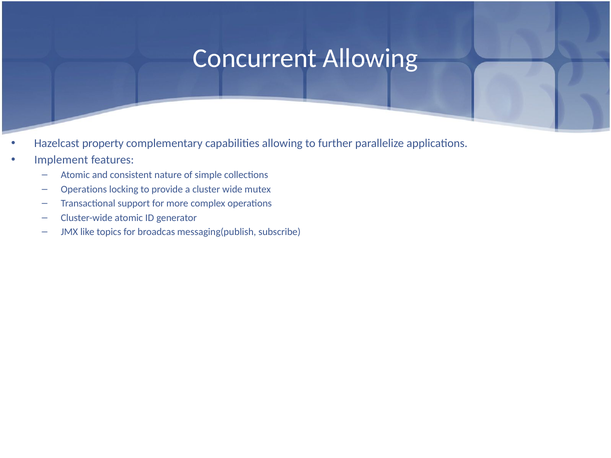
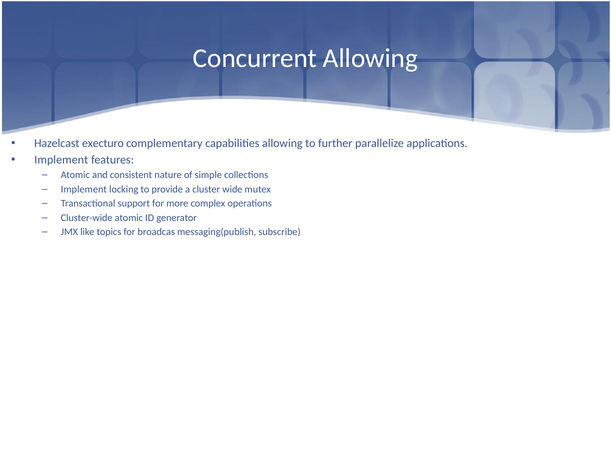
property: property -> execturo (103, 143)
Operations: Operations -> Implement (84, 189)
